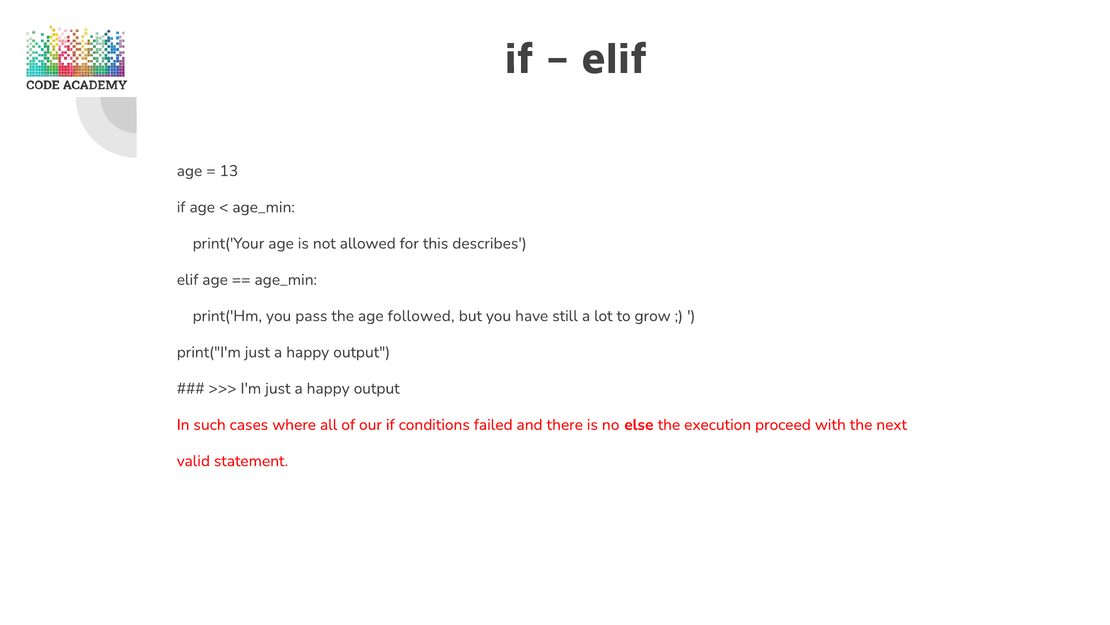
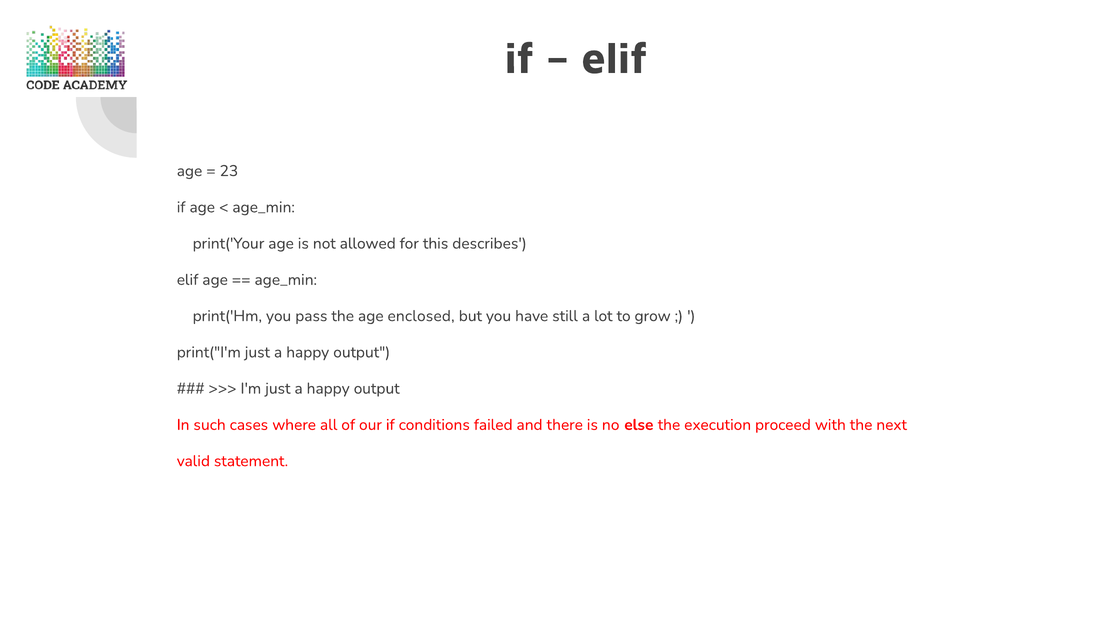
13: 13 -> 23 (229, 171)
followed: followed -> enclosed (421, 316)
